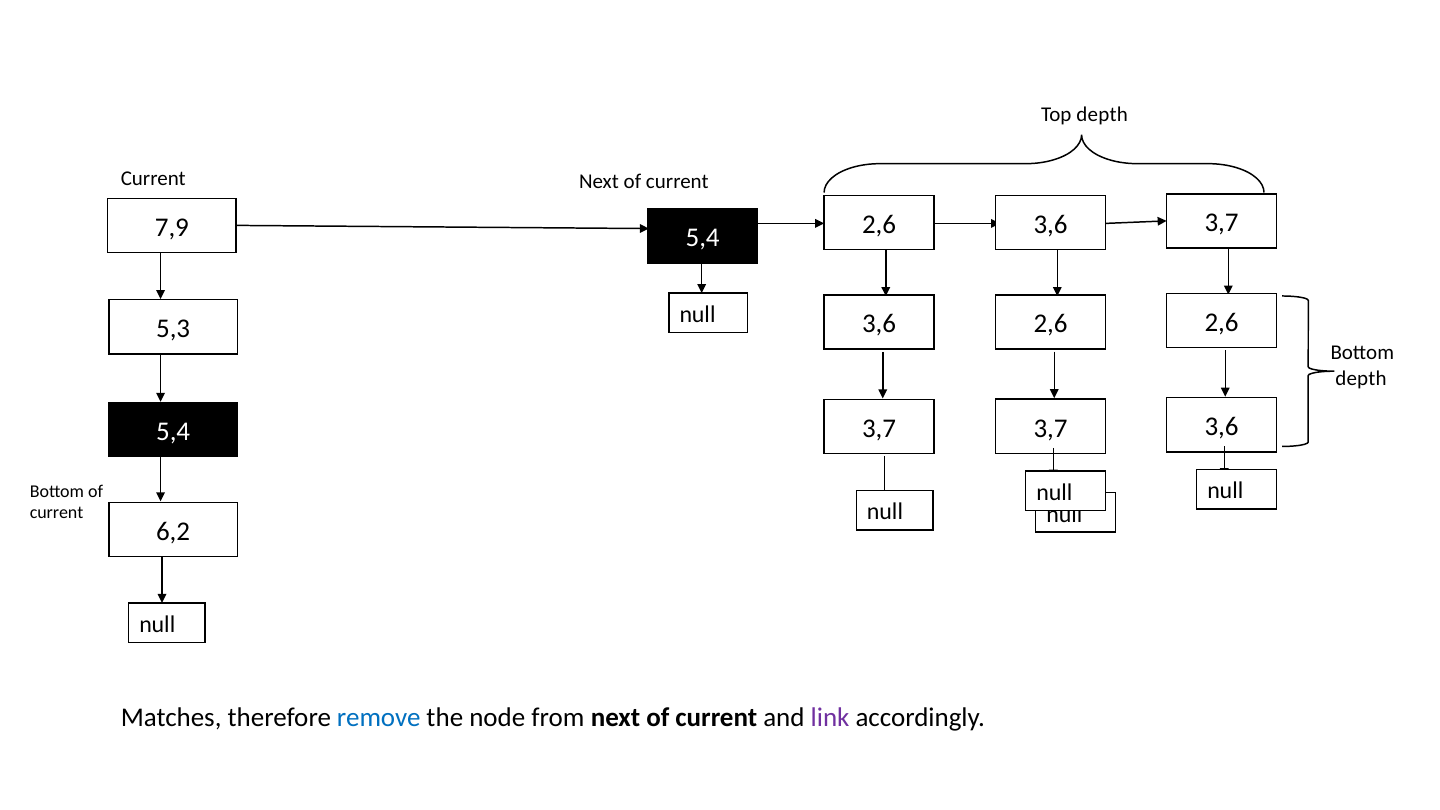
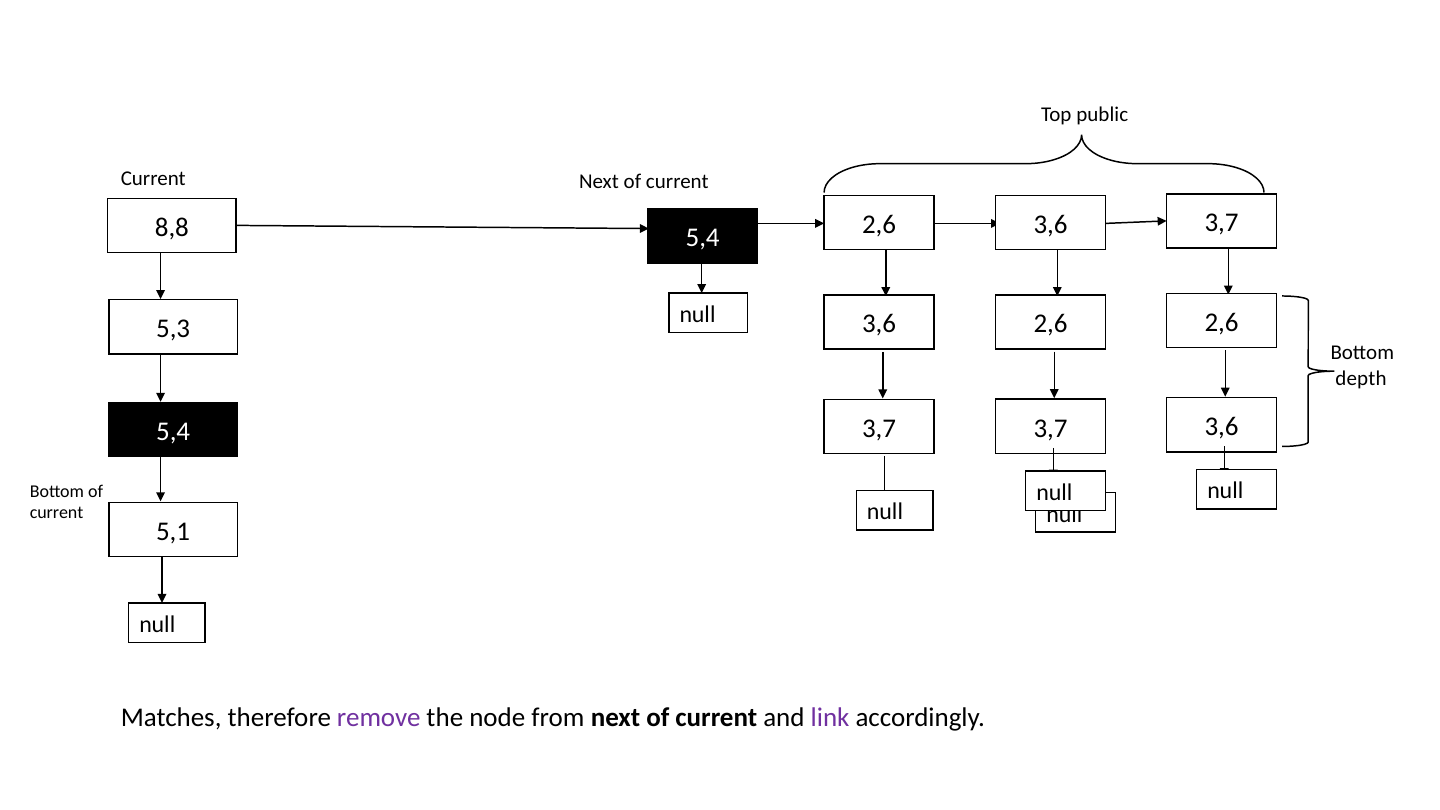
Top depth: depth -> public (1102, 115)
7,9: 7,9 -> 8,8 (172, 227)
6,2: 6,2 -> 5,1 (173, 531)
remove colour: blue -> purple (379, 717)
